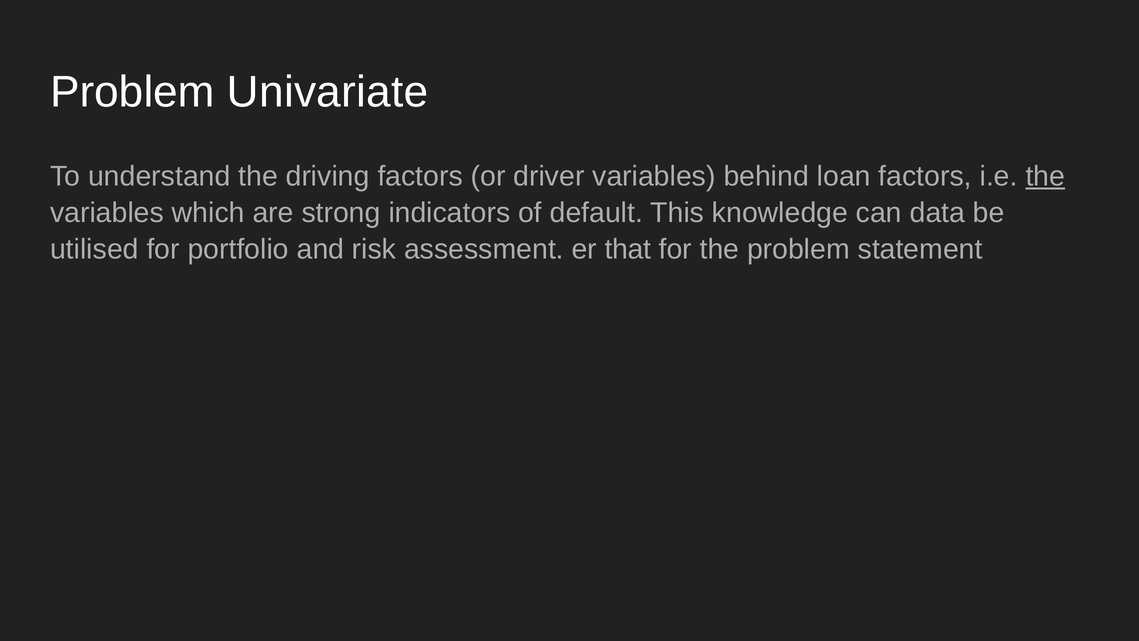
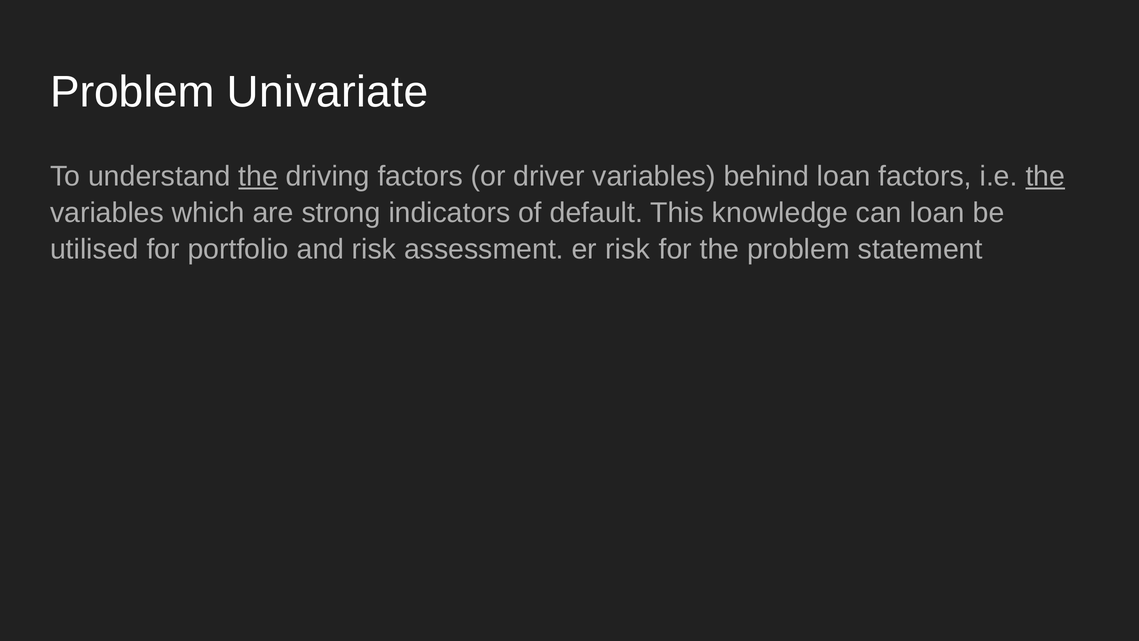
the underline: none -> present (258, 176)
can data: data -> loan (937, 213)
er that: that -> risk (628, 249)
